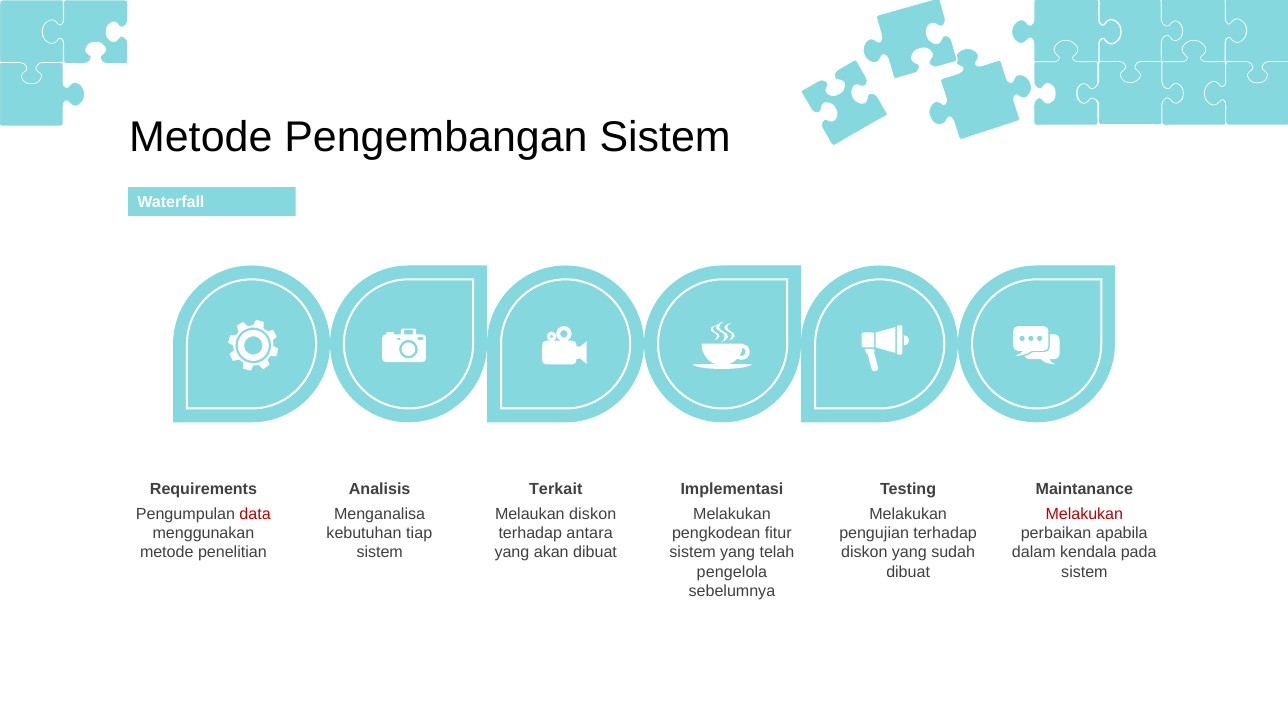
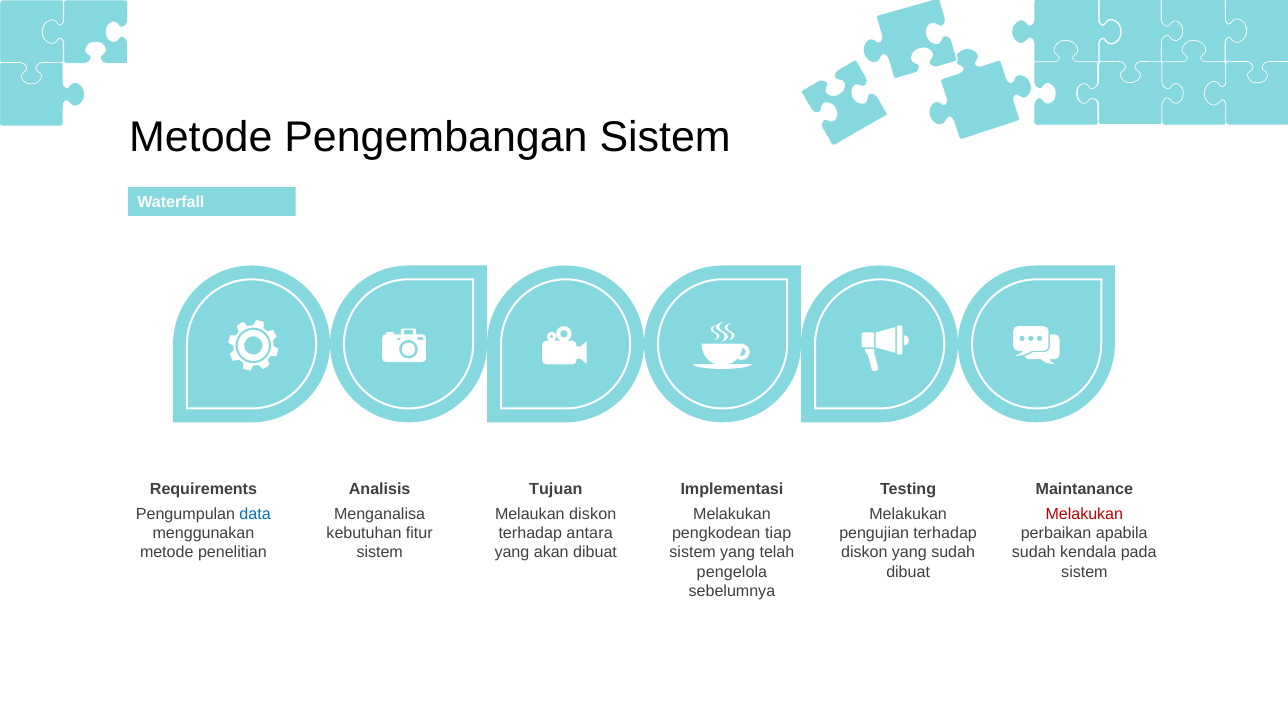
Terkait: Terkait -> Tujuan (556, 489)
data colour: red -> blue (255, 514)
tiap: tiap -> fitur (419, 534)
fitur: fitur -> tiap (778, 534)
dalam: dalam -> sudah (1034, 553)
